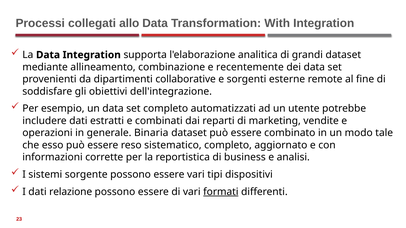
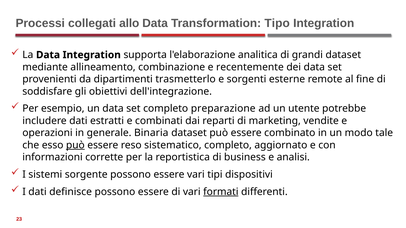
With: With -> Tipo (277, 23)
collaborative: collaborative -> trasmetterlo (186, 79)
automatizzati: automatizzati -> preparazione (223, 109)
può underline: none -> present (75, 145)
relazione: relazione -> definisce (71, 192)
